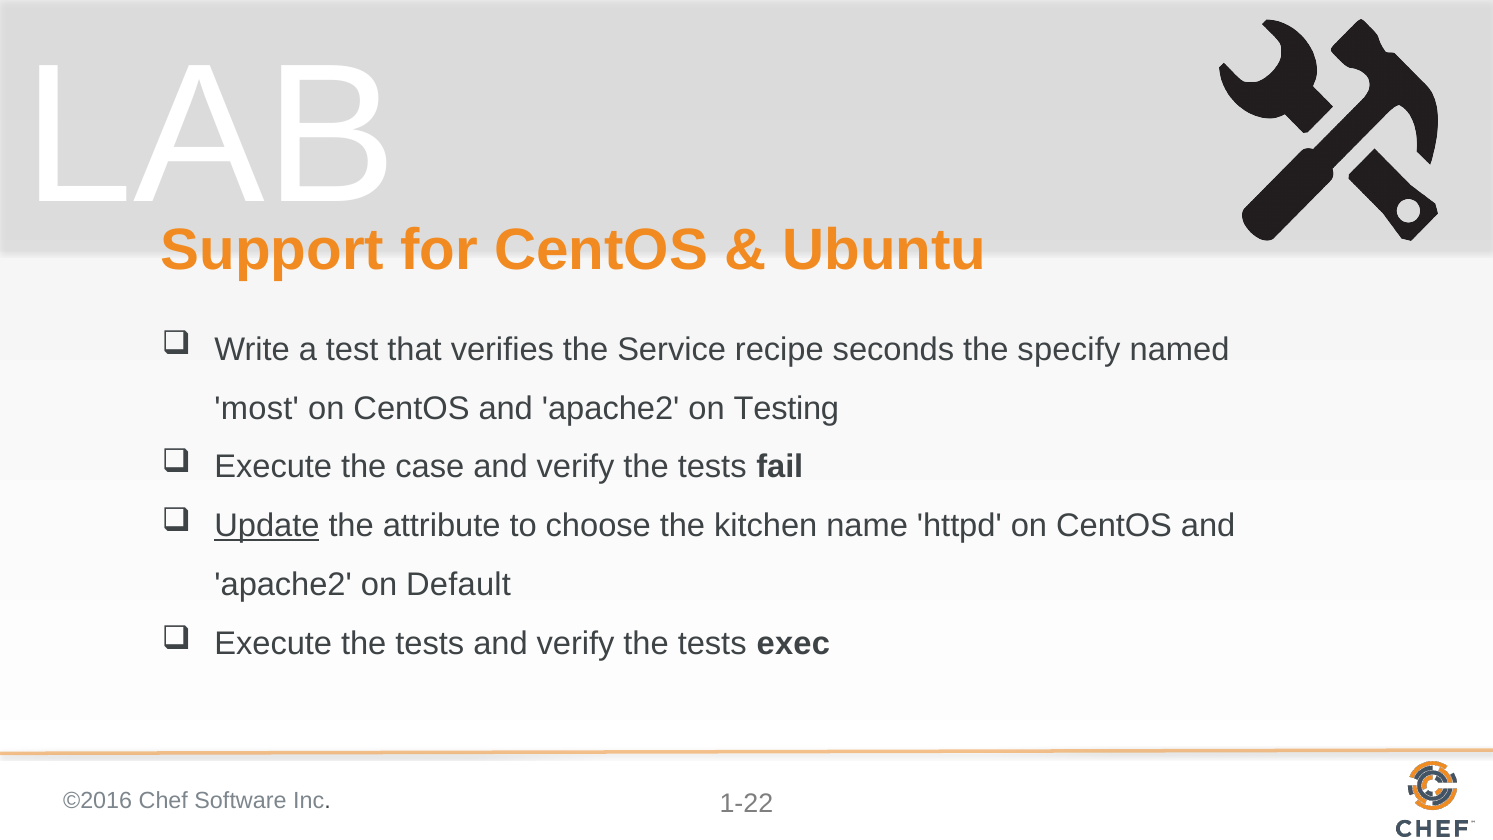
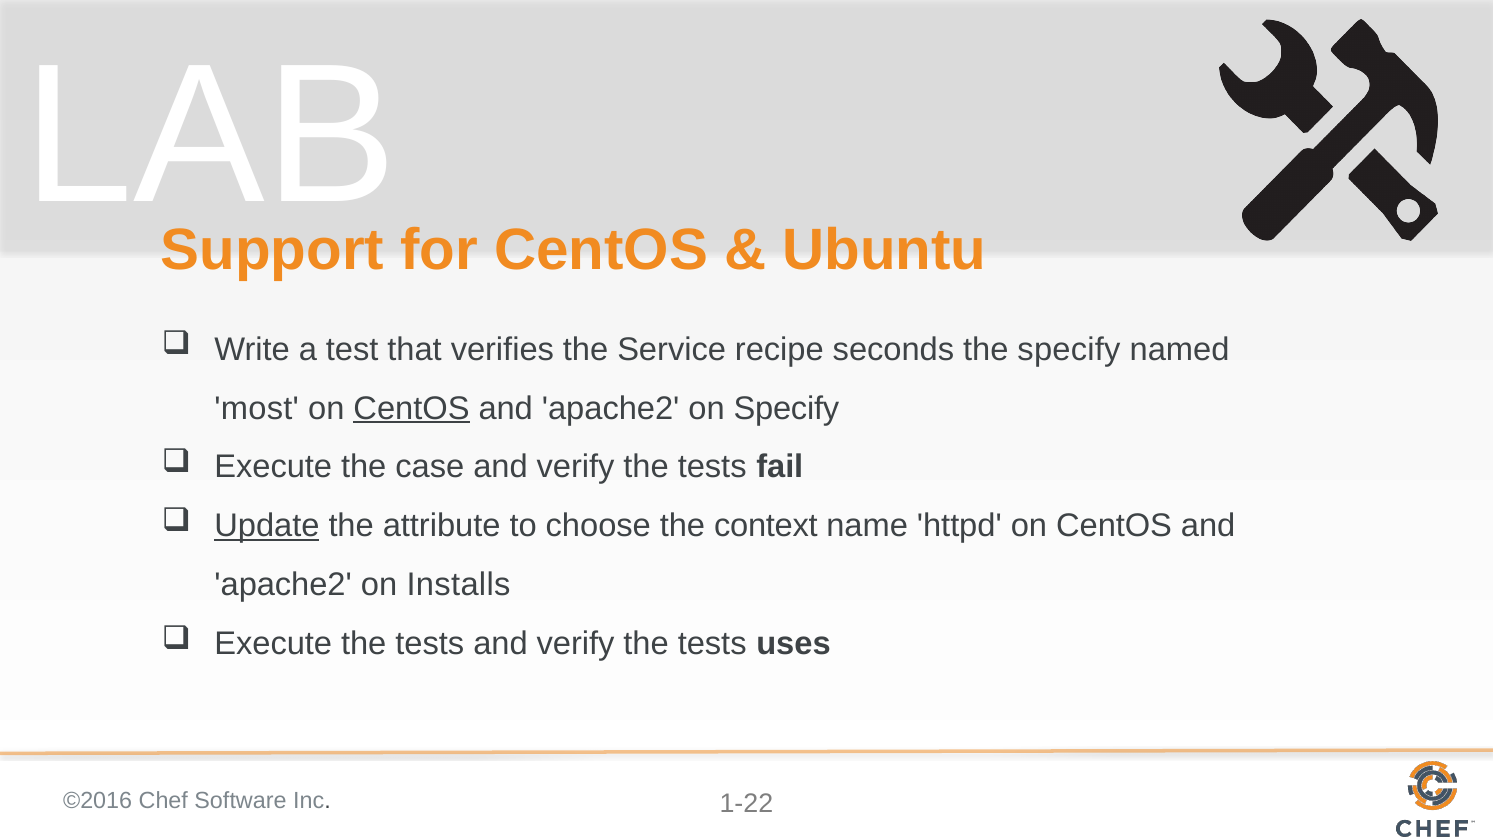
CentOS underline: none -> present (411, 408)
on Testing: Testing -> Specify (786, 408)
kitchen: kitchen -> context (766, 526)
Default: Default -> Installs (459, 585)
exec: exec -> uses (794, 643)
